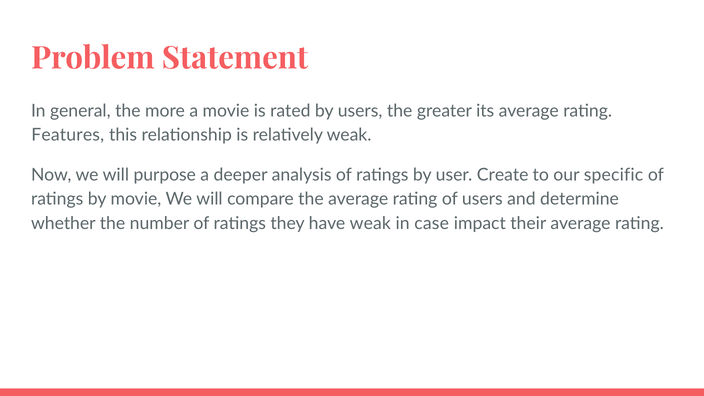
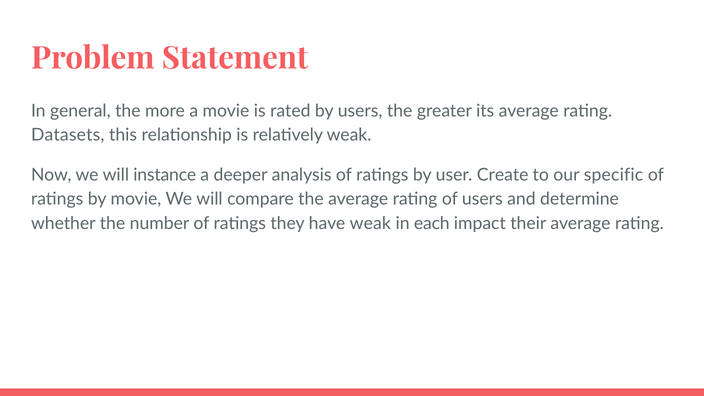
Features: Features -> Datasets (68, 135)
purpose: purpose -> instance (165, 175)
case: case -> each (432, 223)
